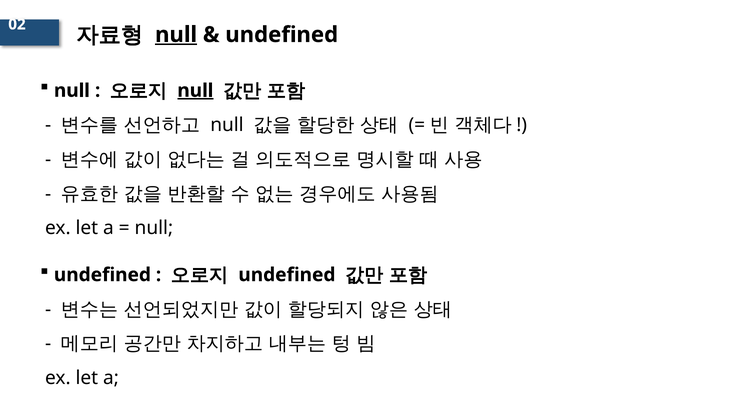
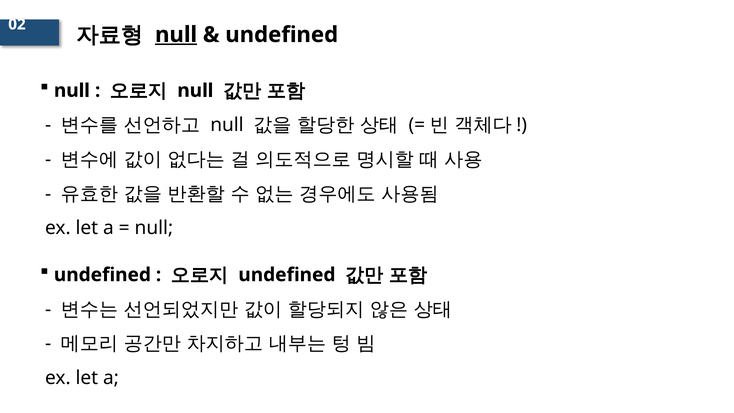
null underline: present -> none (195, 91)
